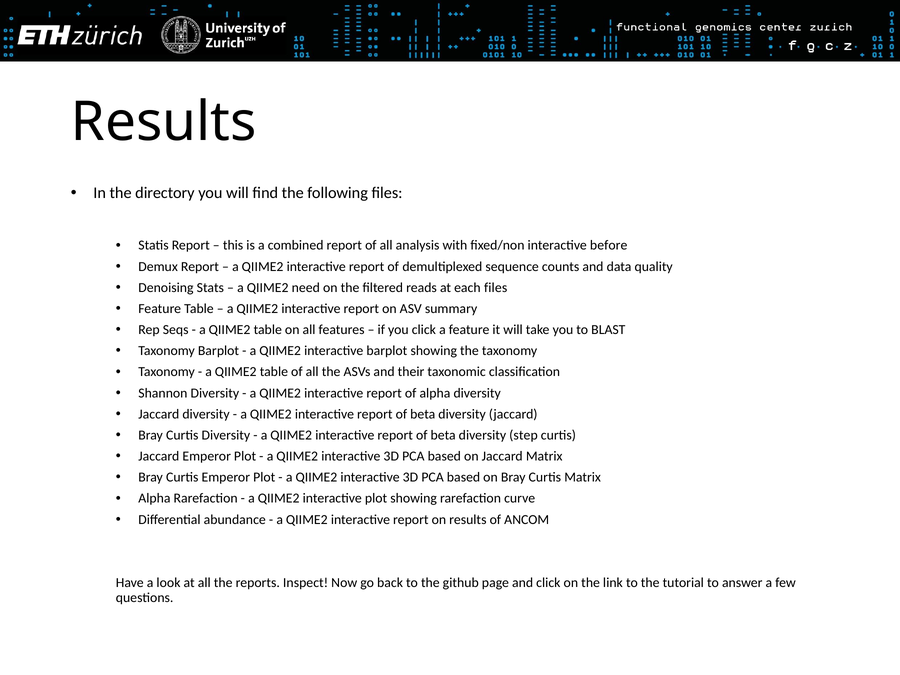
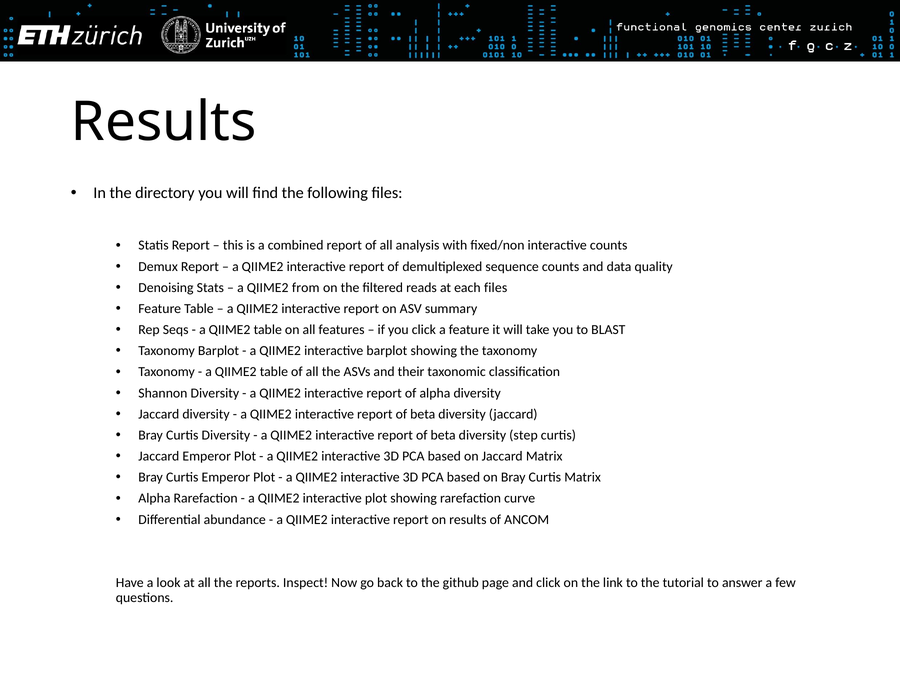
interactive before: before -> counts (609, 245)
need: need -> from (306, 288)
